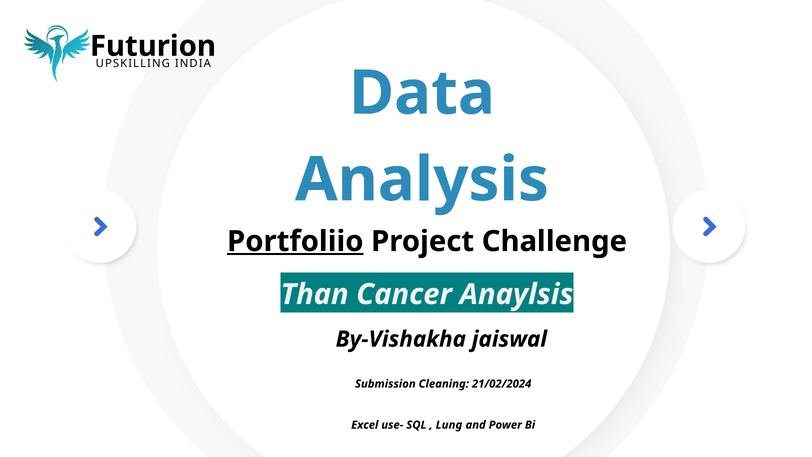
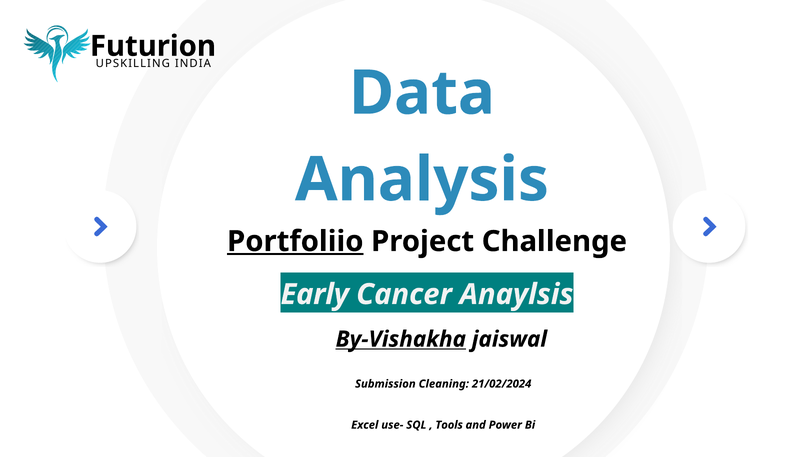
Than: Than -> Early (315, 294)
By-Vishakha underline: none -> present (401, 339)
Lung: Lung -> Tools (449, 425)
